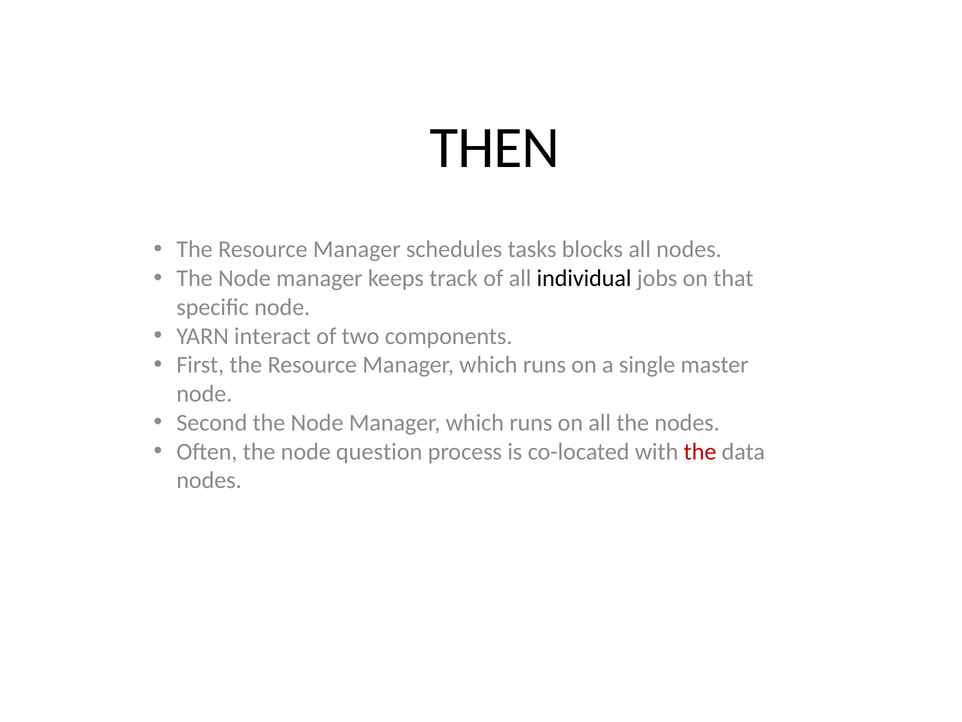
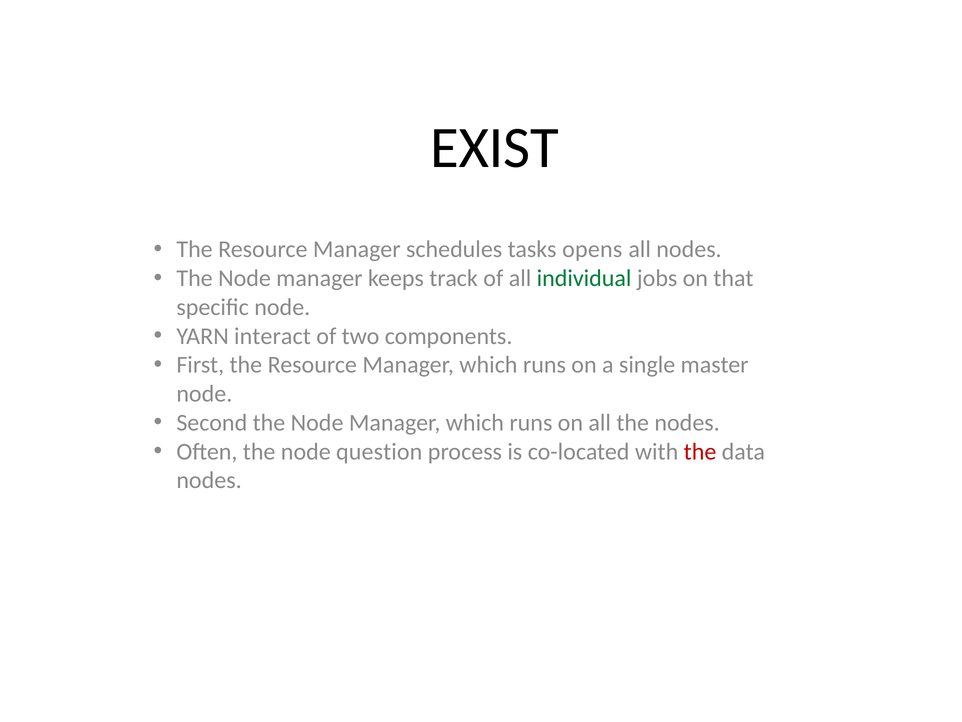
THEN: THEN -> EXIST (495, 148)
blocks: blocks -> opens (592, 249)
individual colour: black -> green (584, 278)
